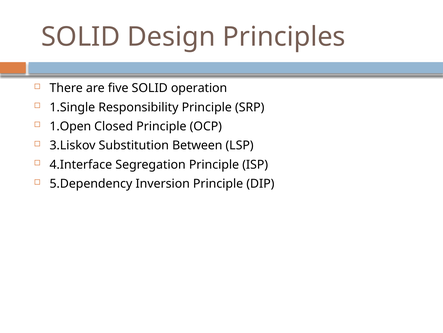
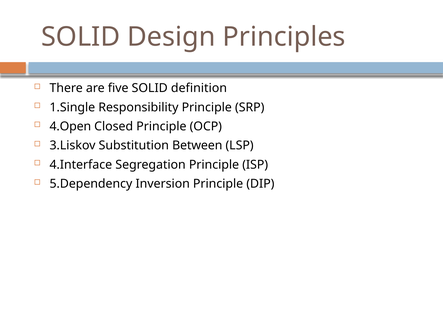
operation: operation -> definition (199, 88)
1.Open: 1.Open -> 4.Open (70, 126)
